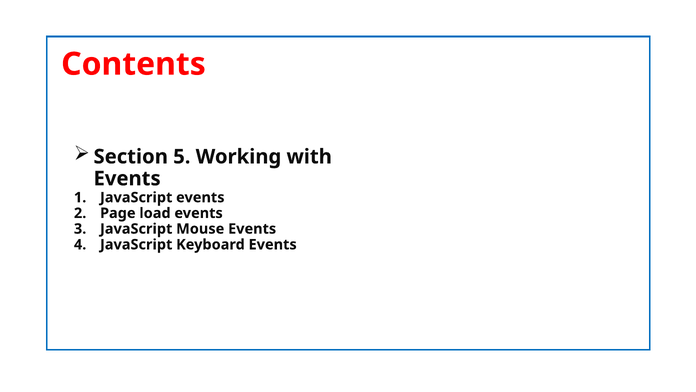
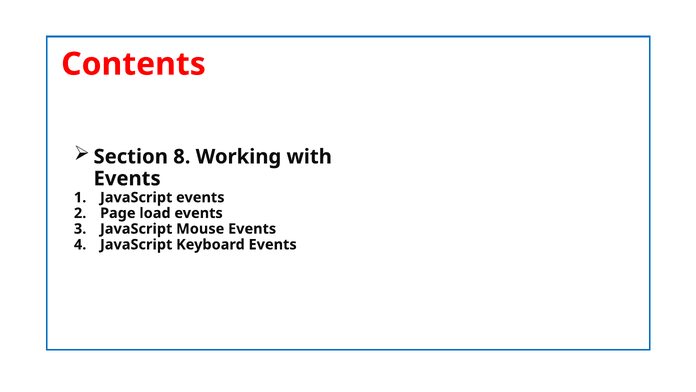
5: 5 -> 8 (182, 156)
